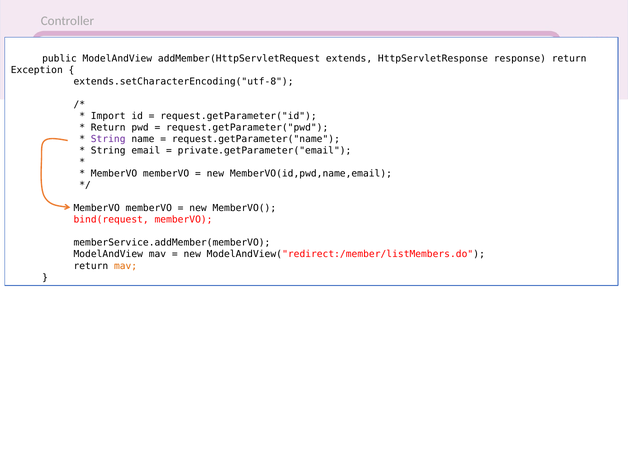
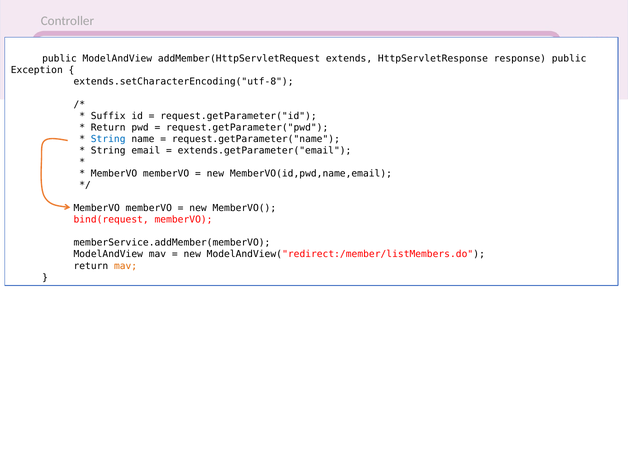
response return: return -> public (569, 58)
Import: Import -> Suffix (108, 116)
String colour: purple -> blue (108, 139)
private.getParameter("email: private.getParameter("email -> extends.getParameter("email (265, 151)
